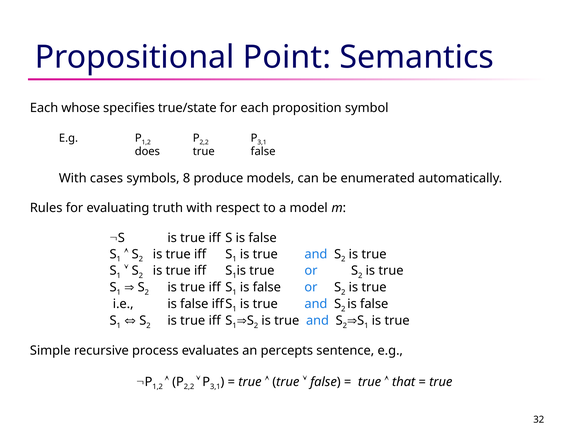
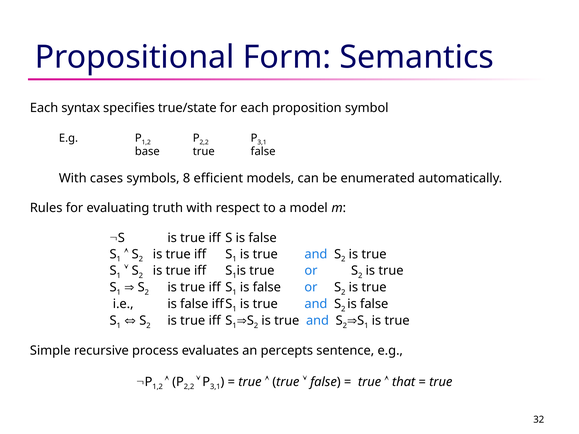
Point: Point -> Form (287, 57)
whose: whose -> syntax (81, 108)
does: does -> base (147, 151)
produce: produce -> efficient (218, 178)
